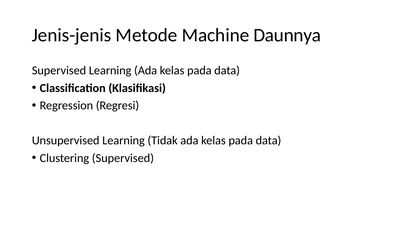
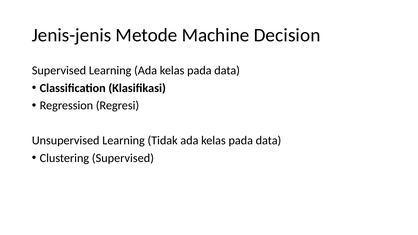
Daunnya: Daunnya -> Decision (287, 35)
